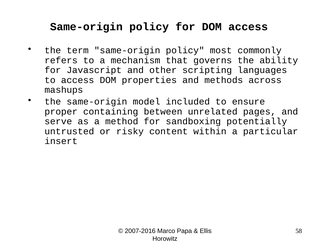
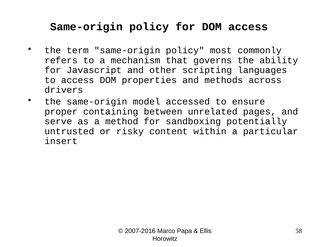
mashups: mashups -> drivers (64, 90)
included: included -> accessed (188, 102)
